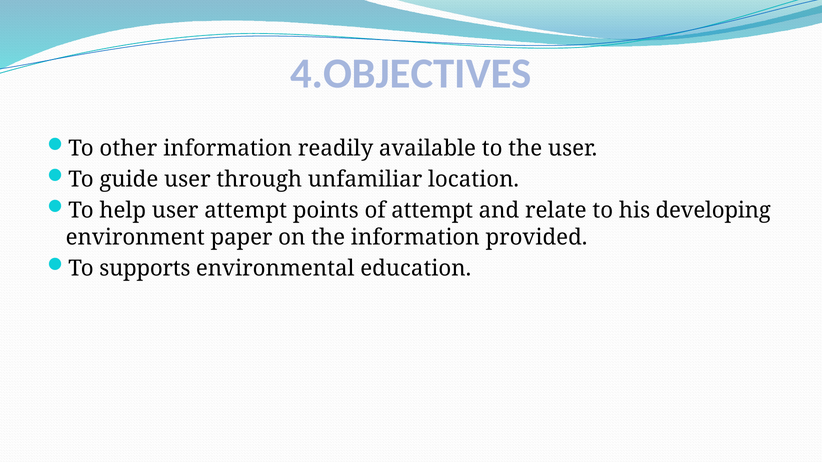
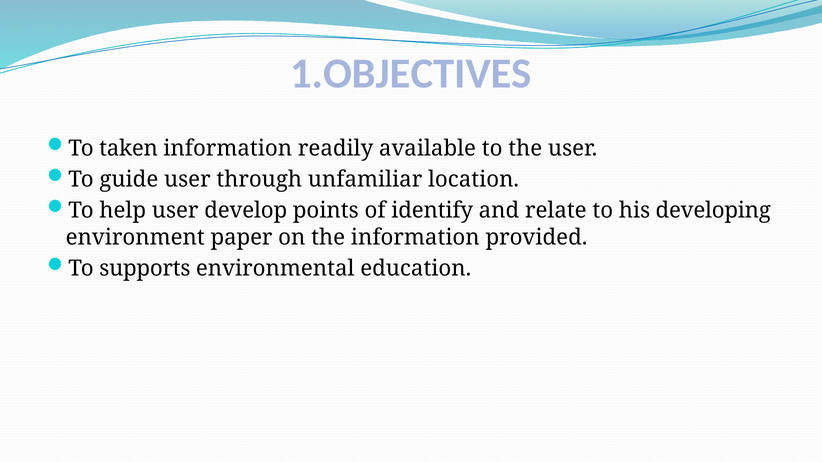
4.OBJECTIVES: 4.OBJECTIVES -> 1.OBJECTIVES (411, 74)
other: other -> taken (129, 148)
user attempt: attempt -> develop (246, 211)
of attempt: attempt -> identify (432, 211)
